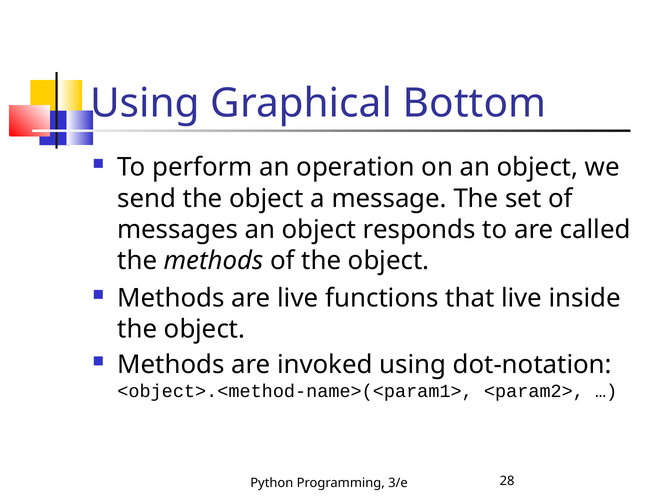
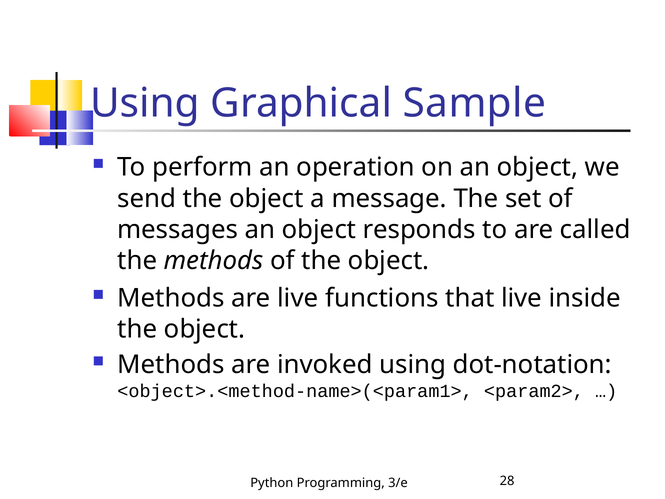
Bottom: Bottom -> Sample (474, 103)
